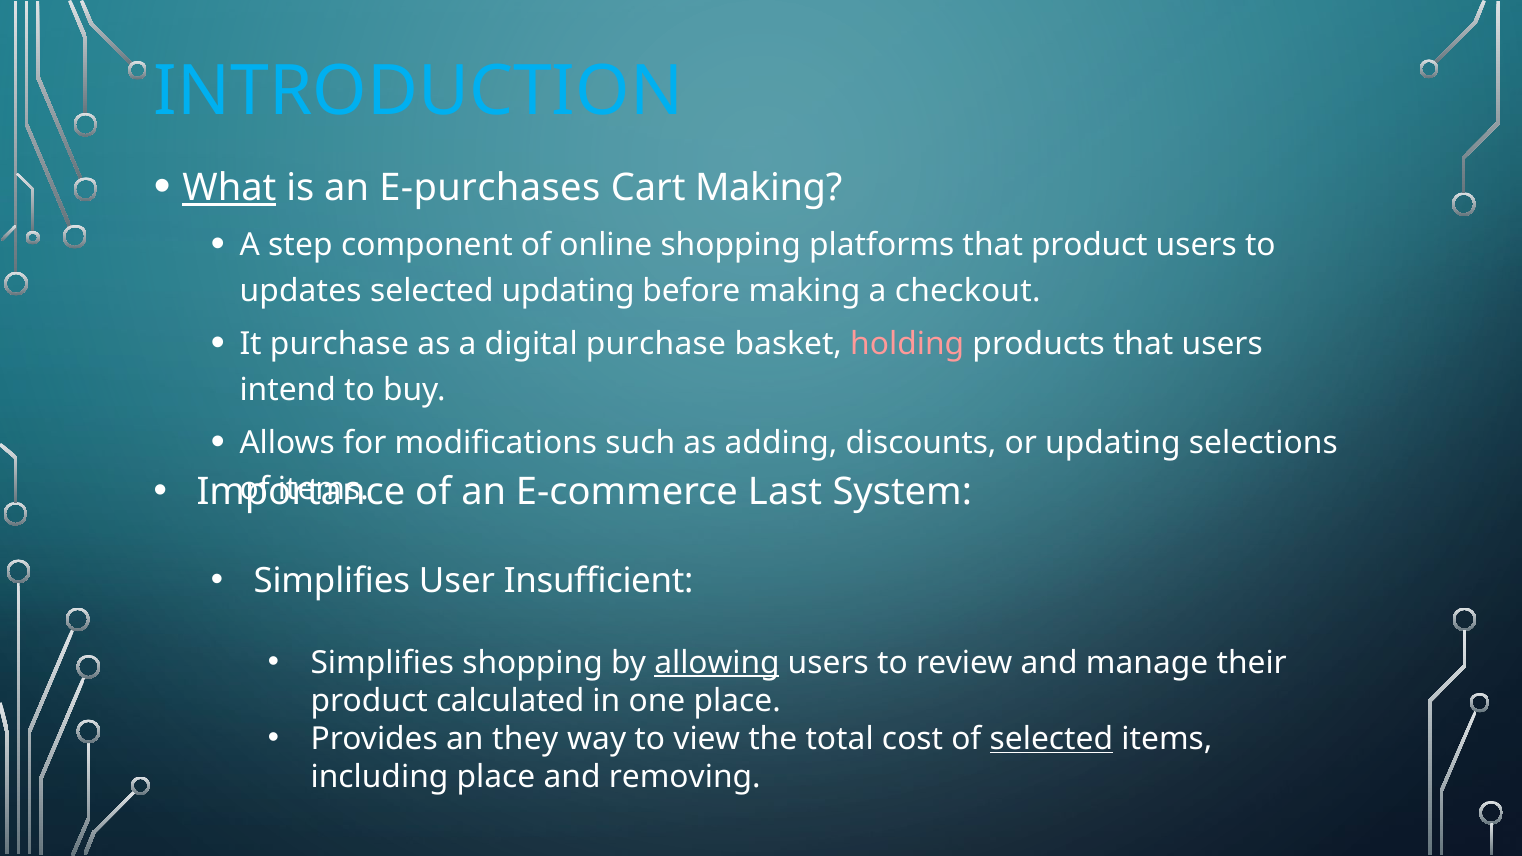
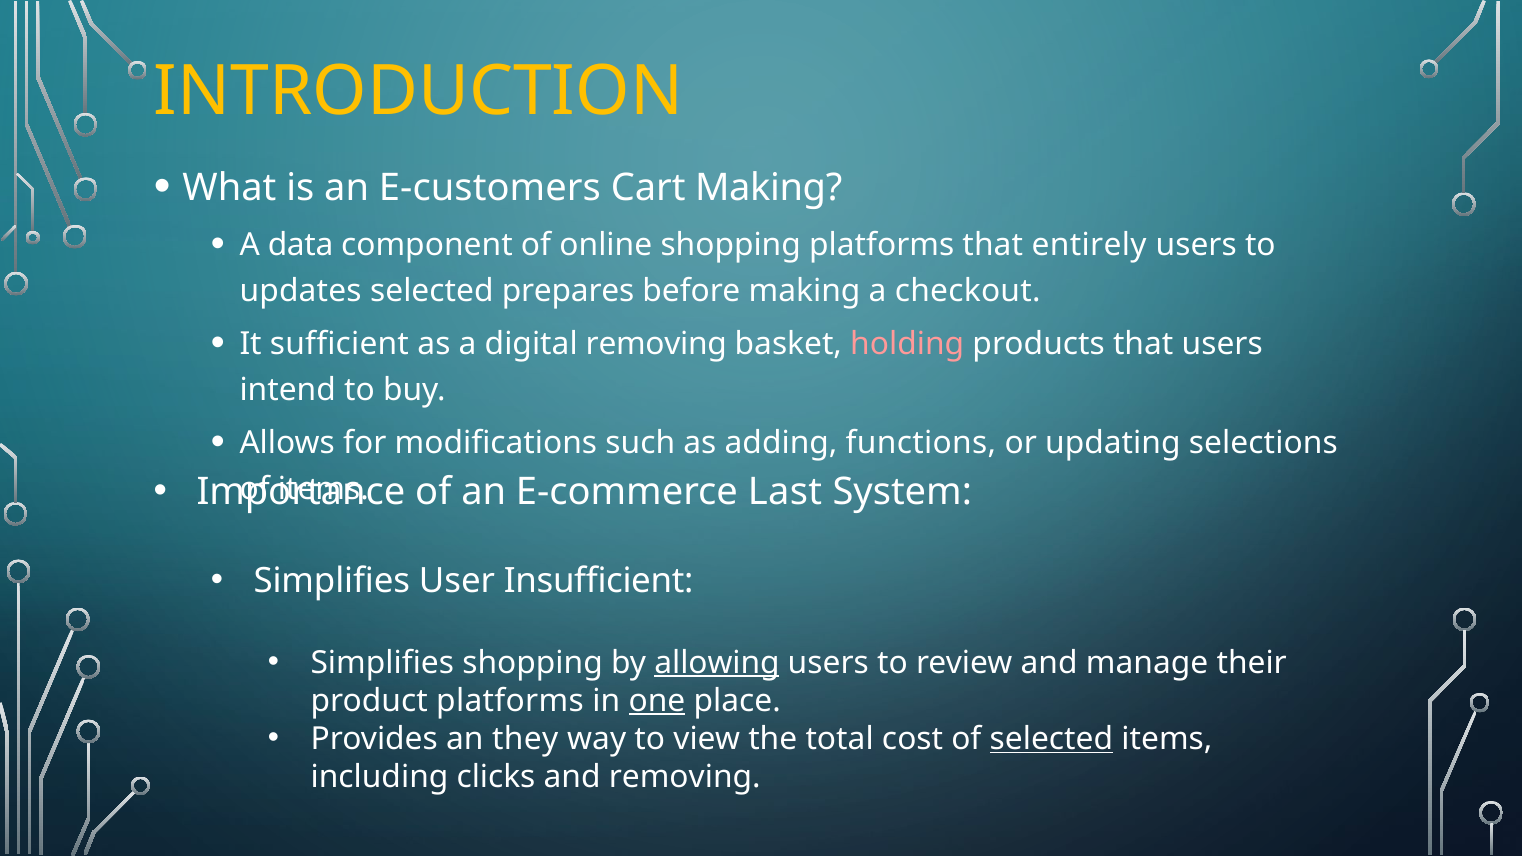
INTRODUCTION colour: light blue -> yellow (419, 92)
What underline: present -> none (229, 188)
E-purchases: E-purchases -> E-customers (490, 188)
step: step -> data (301, 245)
that product: product -> entirely (1089, 245)
selected updating: updating -> prepares (568, 291)
It purchase: purchase -> sufficient (339, 344)
digital purchase: purchase -> removing (656, 344)
discounts: discounts -> functions (921, 444)
product calculated: calculated -> platforms (510, 701)
one underline: none -> present (657, 701)
including place: place -> clicks (496, 777)
